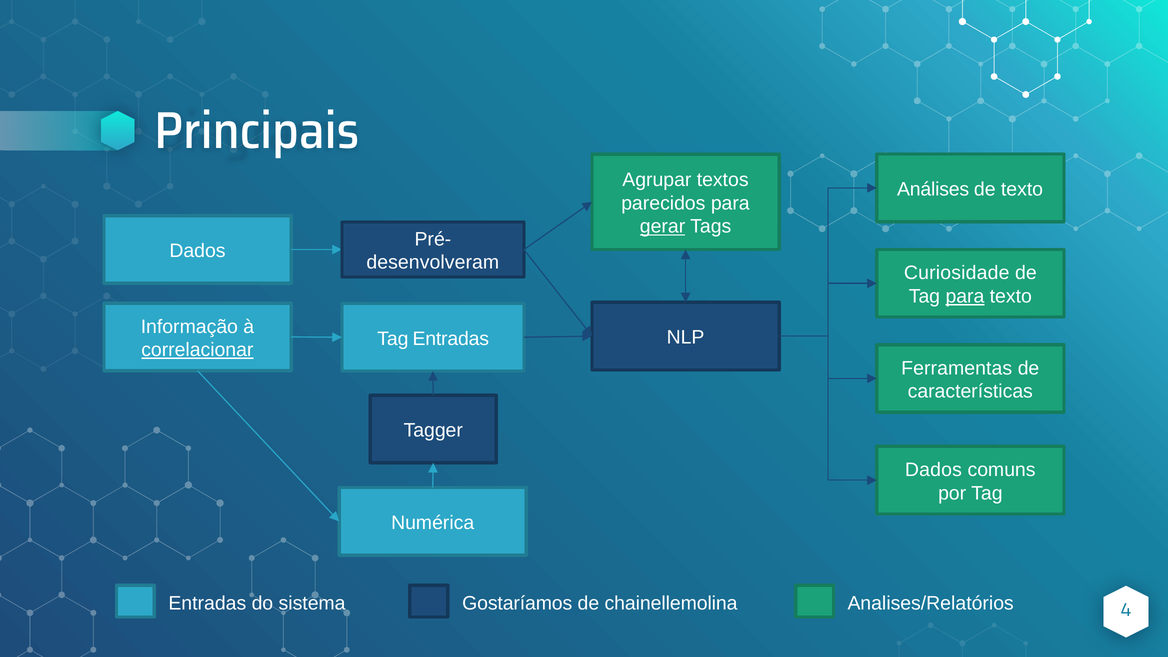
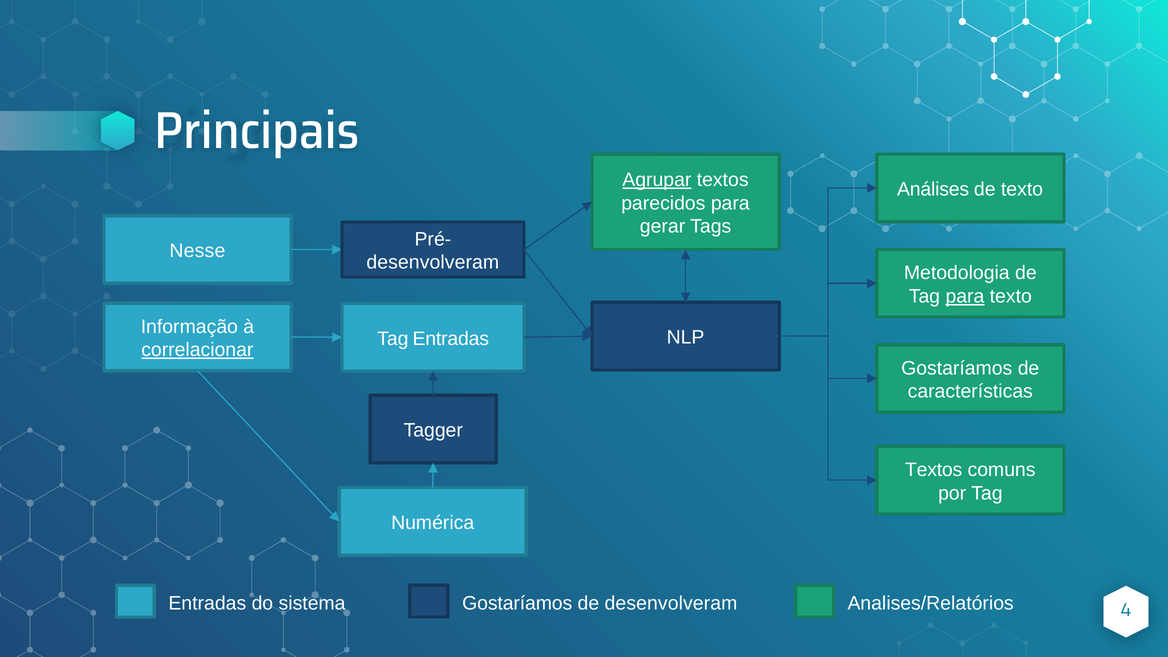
Agrupar underline: none -> present (657, 180)
gerar underline: present -> none (663, 227)
Dados: Dados -> Nesse (197, 251)
Curiosidade: Curiosidade -> Metodologia (957, 273)
Ferramentas: Ferramentas -> Gostaríamos (957, 368)
Dados: Dados -> Textos (934, 470)
de chainellemolina: chainellemolina -> desenvolveram (671, 603)
